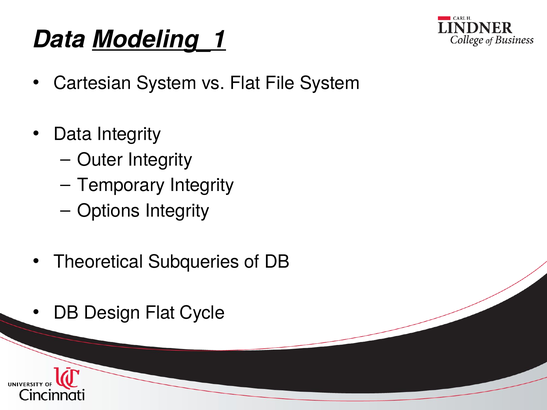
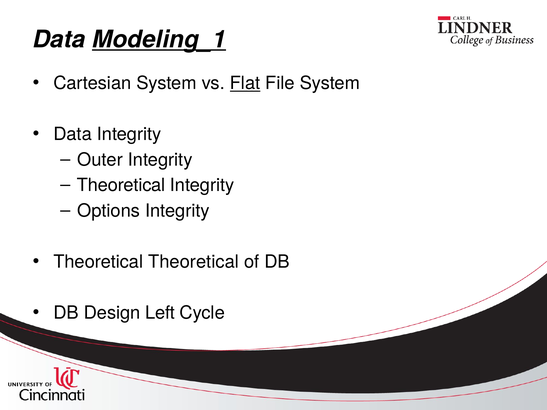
Flat underline: none -> present (245, 83)
Temporary: Temporary -> Theoretical (121, 185)
Theoretical Subqueries: Subqueries -> Theoretical (194, 262)
Design Flat: Flat -> Left (160, 313)
